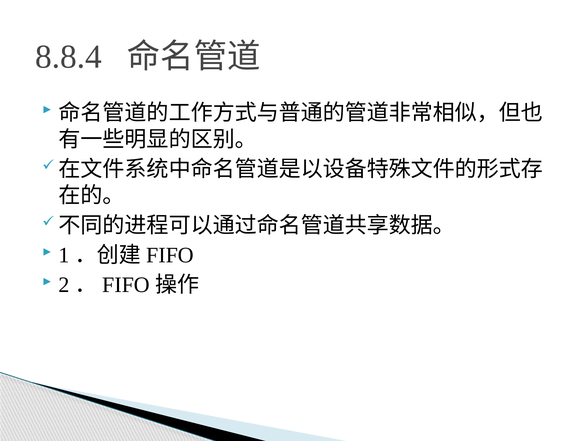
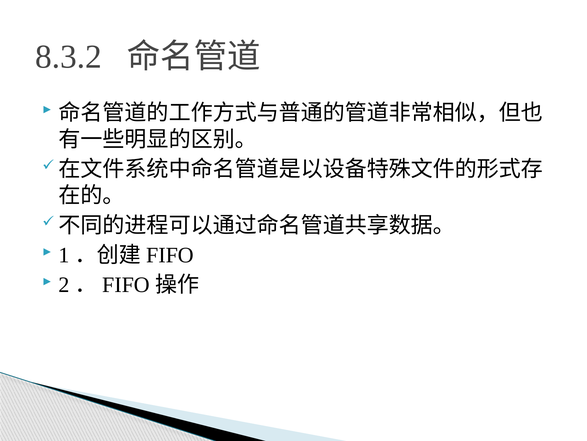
8.8.4: 8.8.4 -> 8.3.2 (69, 57)
